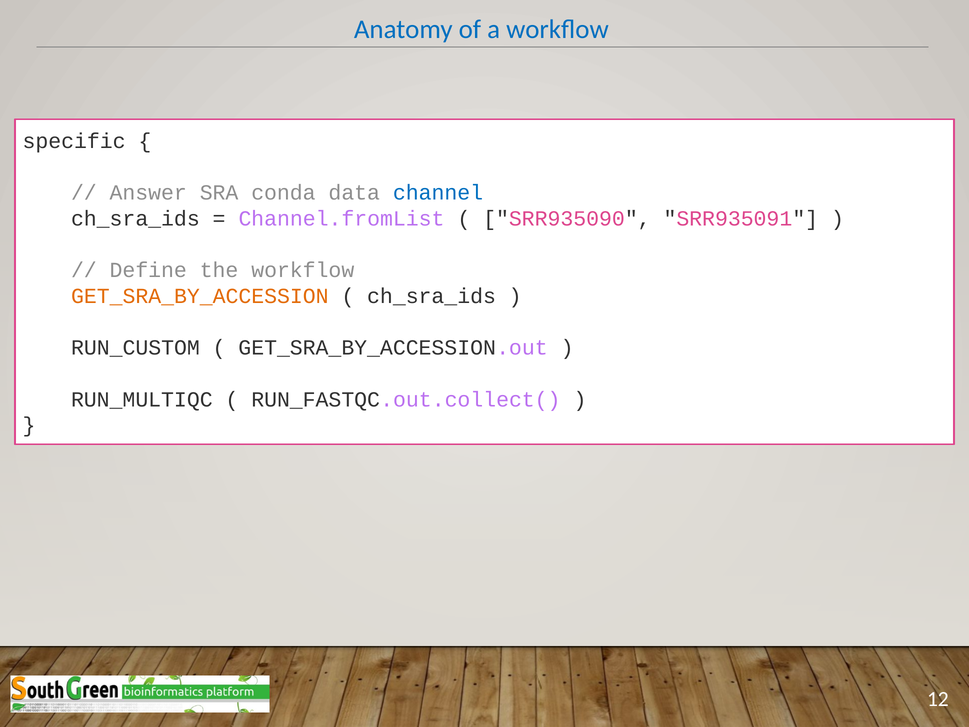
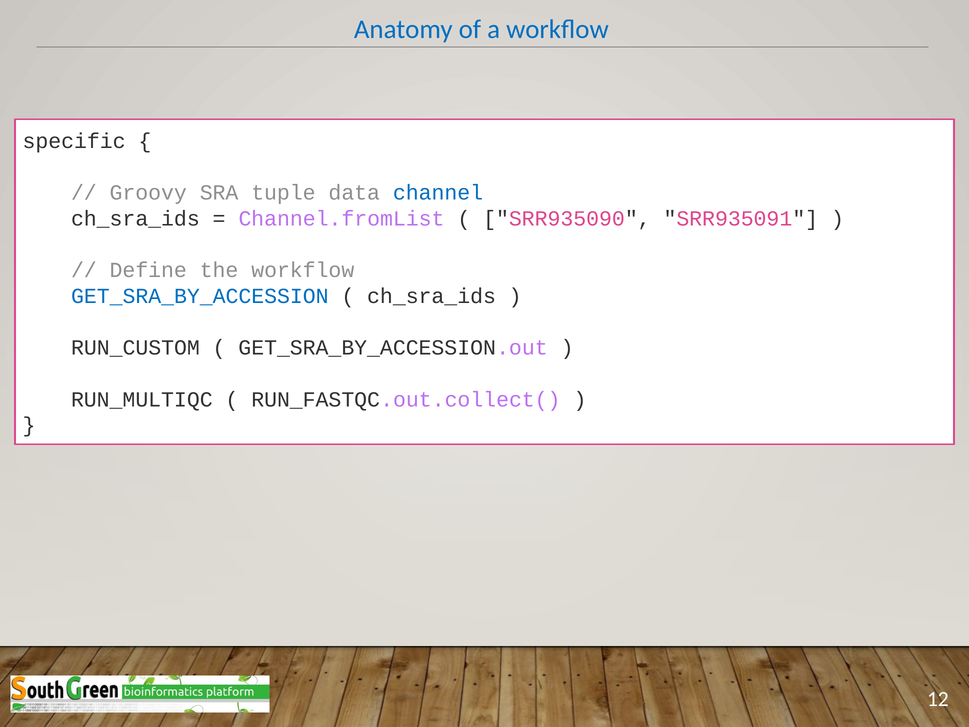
Answer: Answer -> Groovy (148, 193)
conda: conda -> tuple (283, 193)
GET_SRA_BY_ACCESSION colour: orange -> blue (200, 296)
